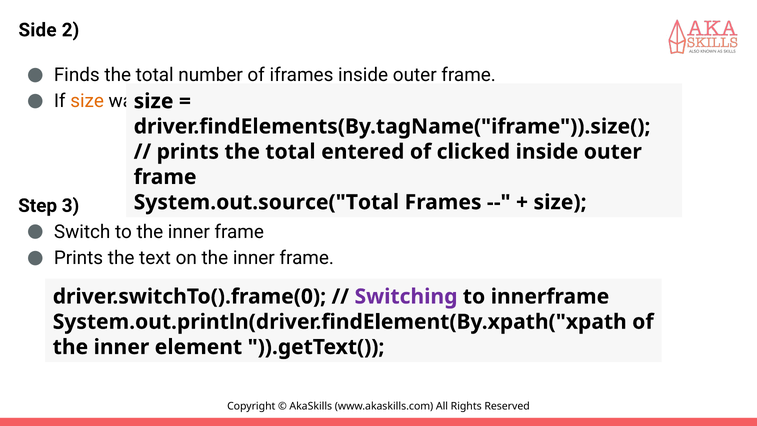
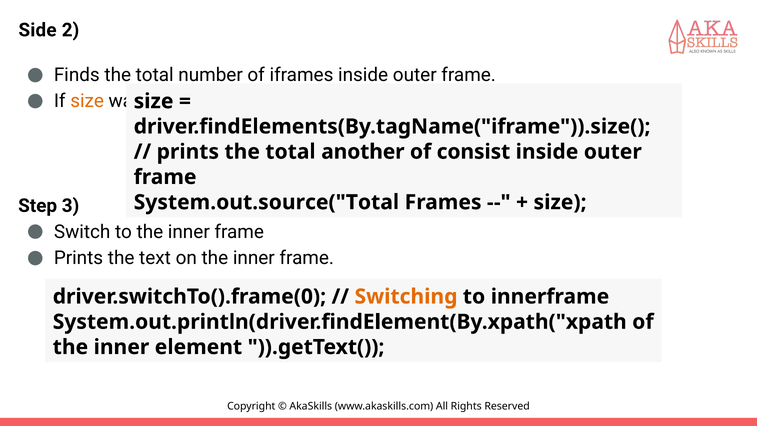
entered: entered -> another (363, 152)
clicked: clicked -> consist (473, 152)
Switching colour: purple -> orange (406, 296)
